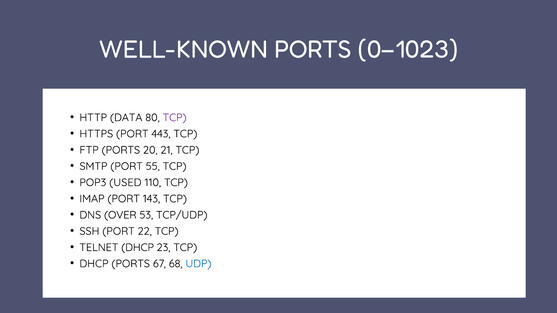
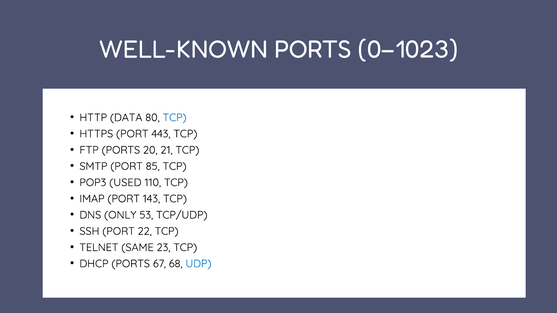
TCP colour: purple -> blue (175, 118)
55: 55 -> 85 (153, 166)
OVER: OVER -> ONLY (120, 215)
TELNET DHCP: DHCP -> SAME (138, 248)
